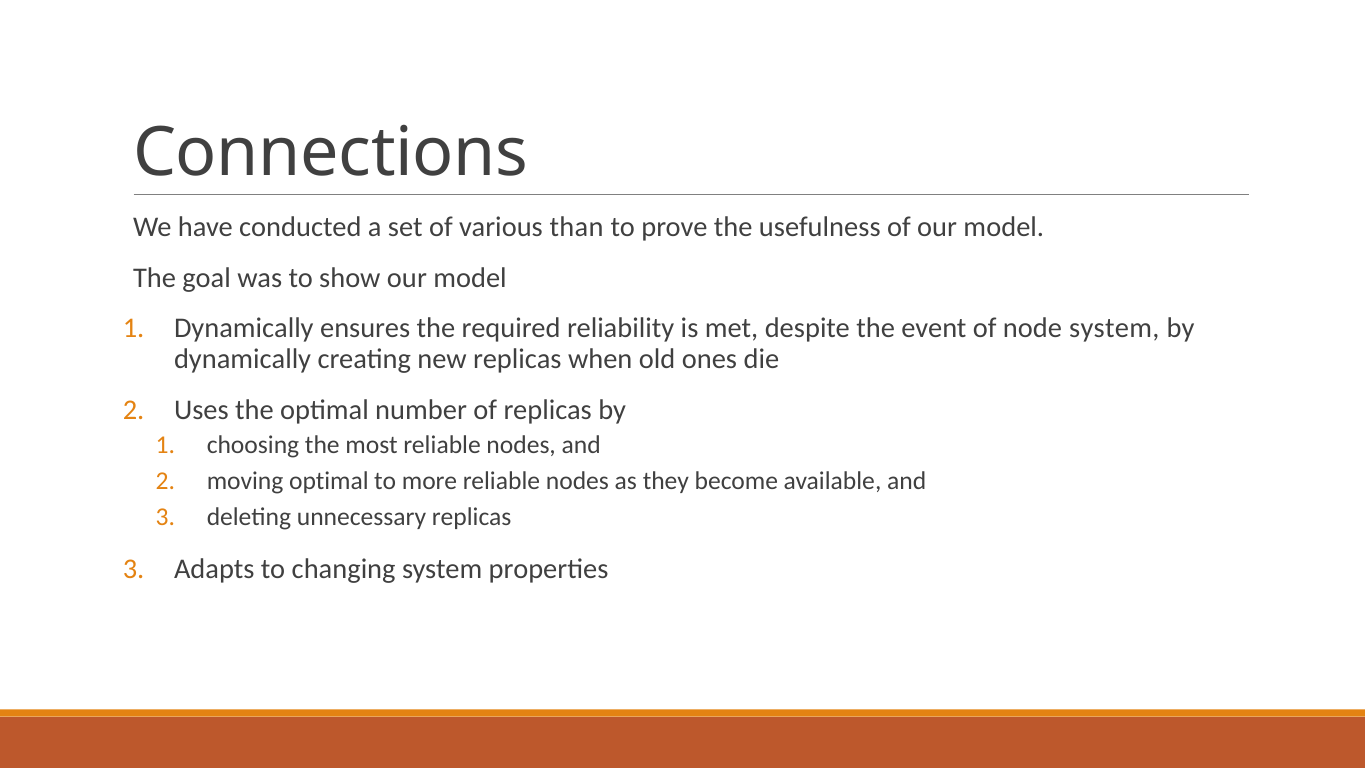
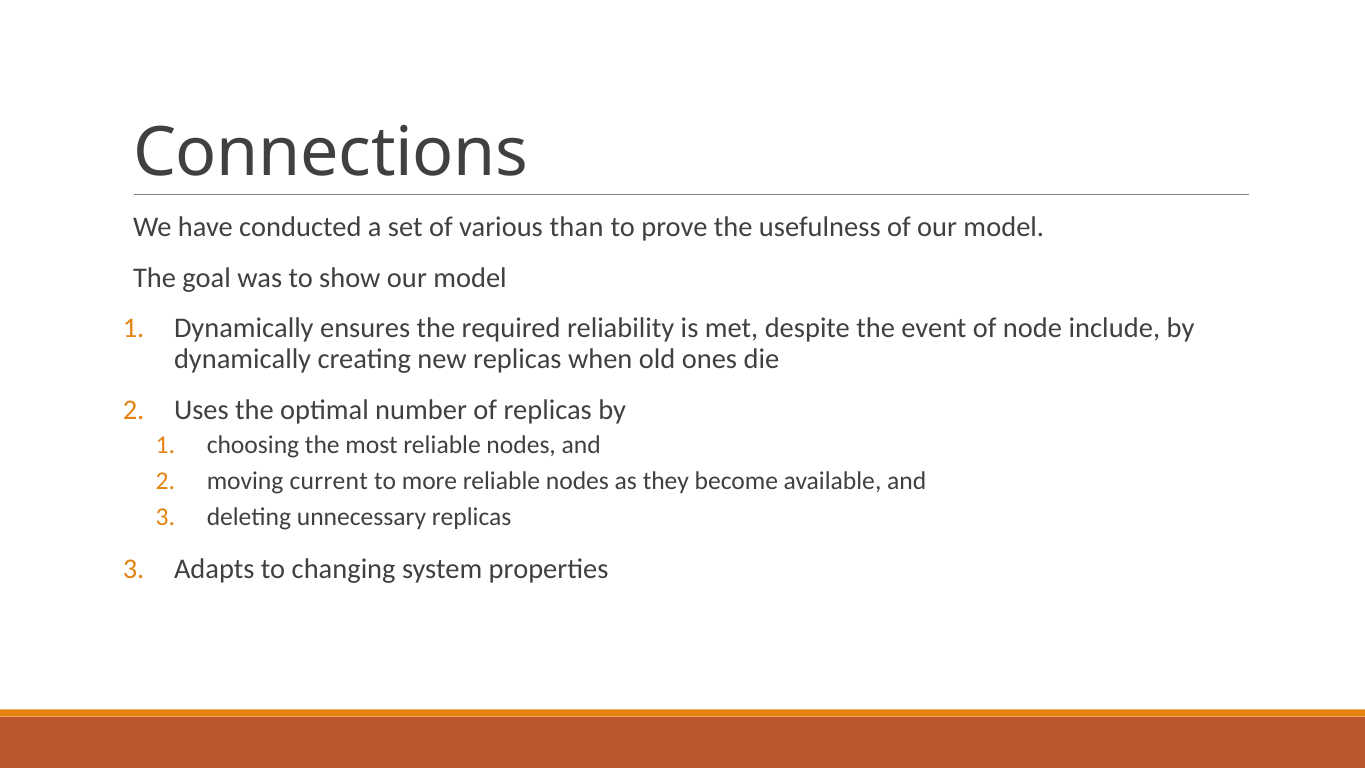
node system: system -> include (1114, 328)
moving optimal: optimal -> current (329, 481)
